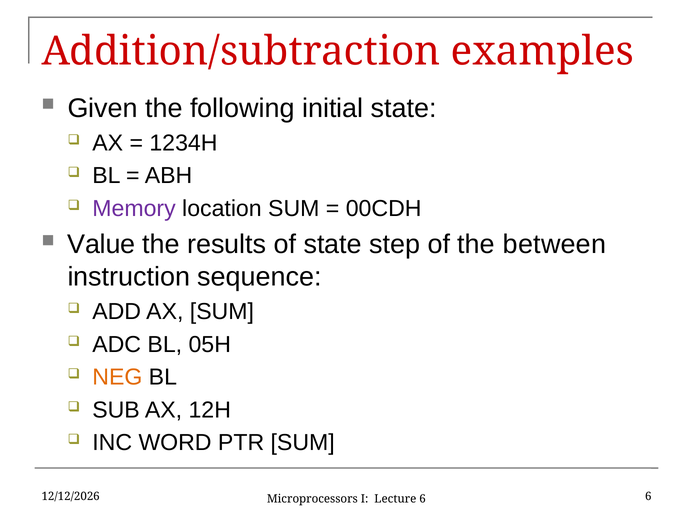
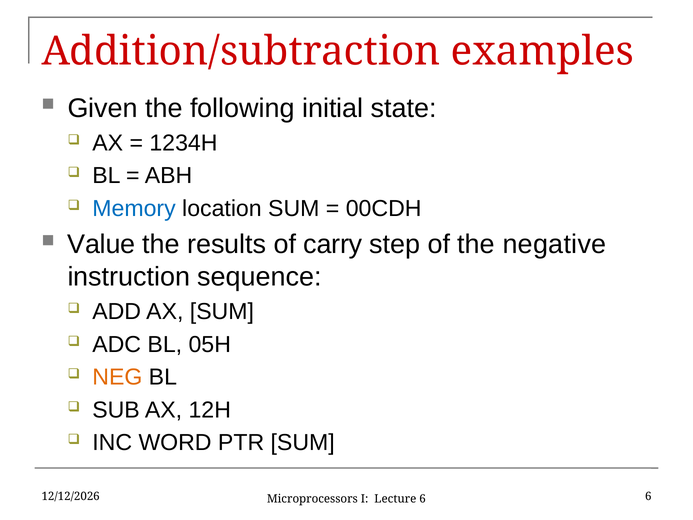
Memory colour: purple -> blue (134, 208)
of state: state -> carry (333, 244)
between: between -> negative (554, 244)
